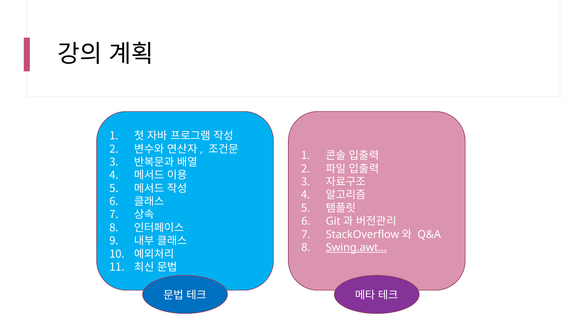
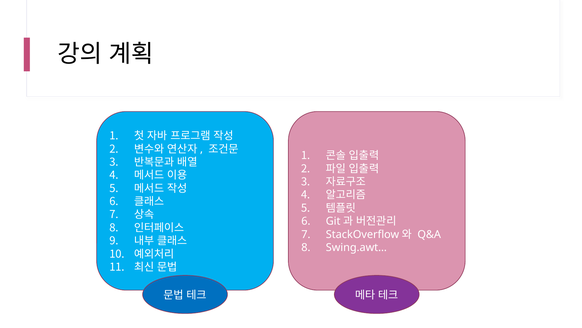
Swing.awt… underline: present -> none (356, 247)
